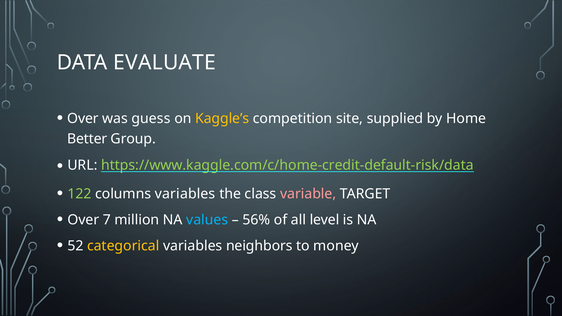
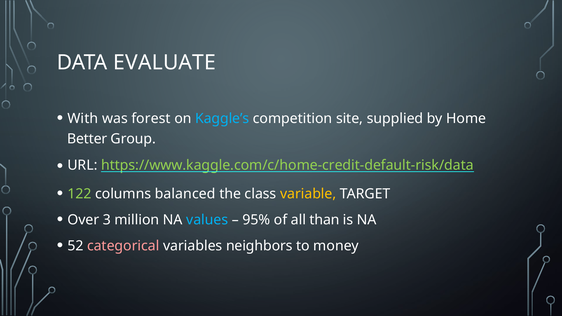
Over: Over -> With (83, 119)
guess: guess -> forest (151, 119)
Kaggle’s colour: yellow -> light blue (222, 119)
columns variables: variables -> balanced (185, 194)
variable colour: pink -> yellow (308, 194)
7: 7 -> 3 (107, 220)
56%: 56% -> 95% (256, 220)
level: level -> than (325, 220)
categorical colour: yellow -> pink (123, 246)
